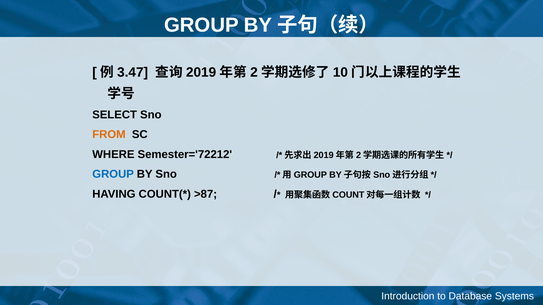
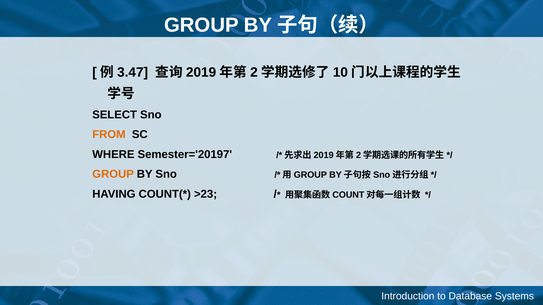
Semester='72212: Semester='72212 -> Semester='20197 (185, 155)
GROUP colour: blue -> orange (113, 175)
>87: >87 -> >23 (206, 194)
